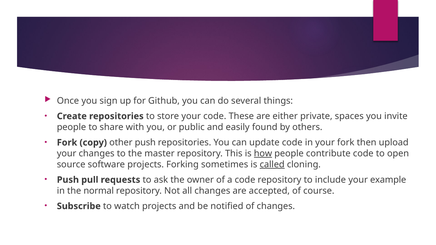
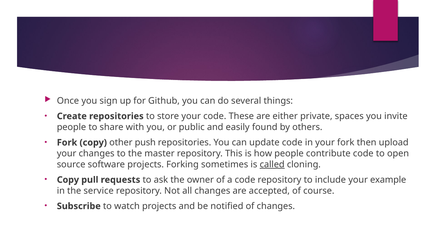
how underline: present -> none (263, 154)
Push: Push -> Copy (68, 180)
normal: normal -> service (99, 191)
